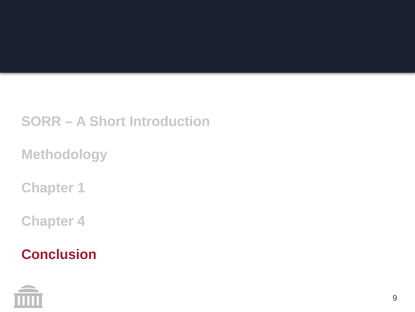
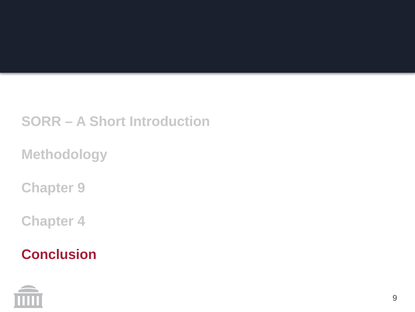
Chapter 1: 1 -> 9 (81, 188)
